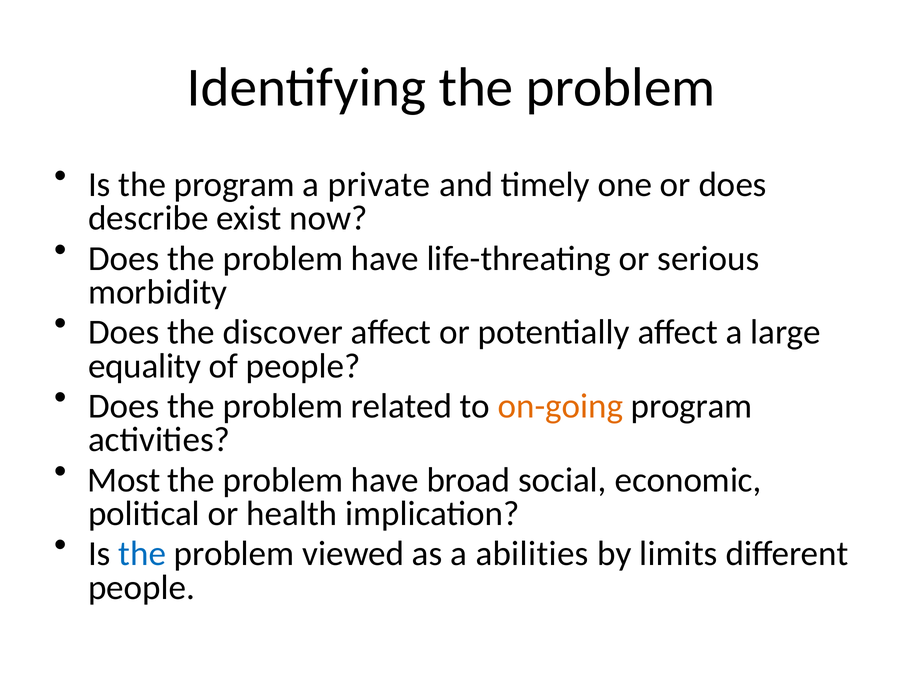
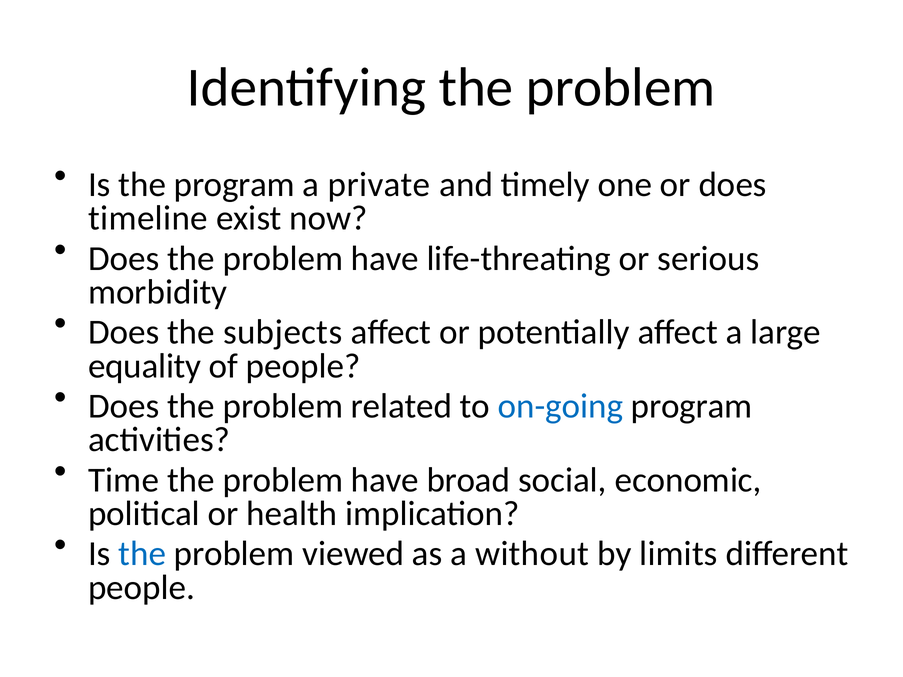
describe: describe -> timeline (148, 218)
discover: discover -> subjects (283, 332)
on-going colour: orange -> blue (560, 406)
Most: Most -> Time (124, 480)
abilities: abilities -> without (532, 554)
